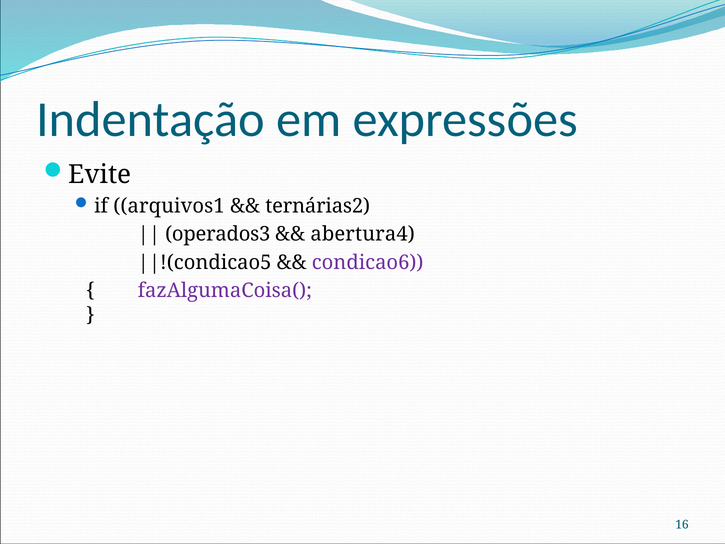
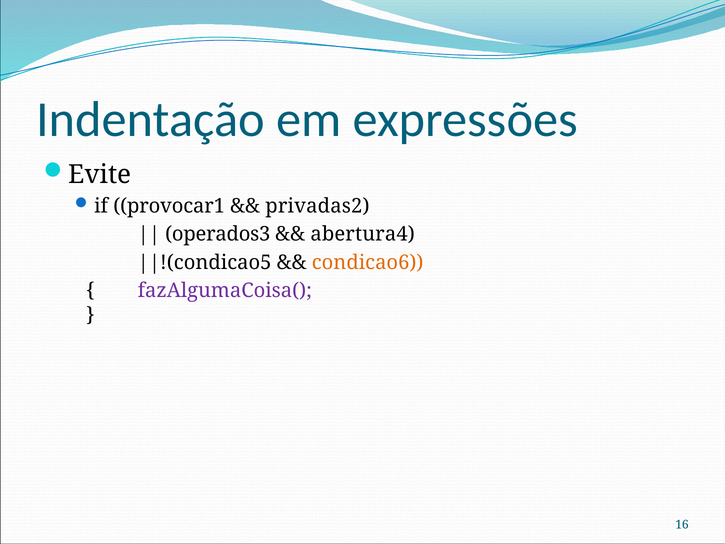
arquivos1: arquivos1 -> provocar1 (169, 206)
ternárias2: ternárias2 -> privadas2 (317, 206)
condicao6 colour: purple -> orange (368, 262)
